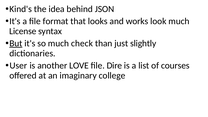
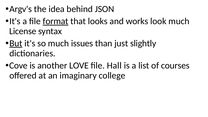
Kind's: Kind's -> Argv's (21, 9)
format underline: none -> present (56, 21)
check: check -> issues (82, 43)
User: User -> Cove (18, 66)
Dire: Dire -> Hall (114, 66)
